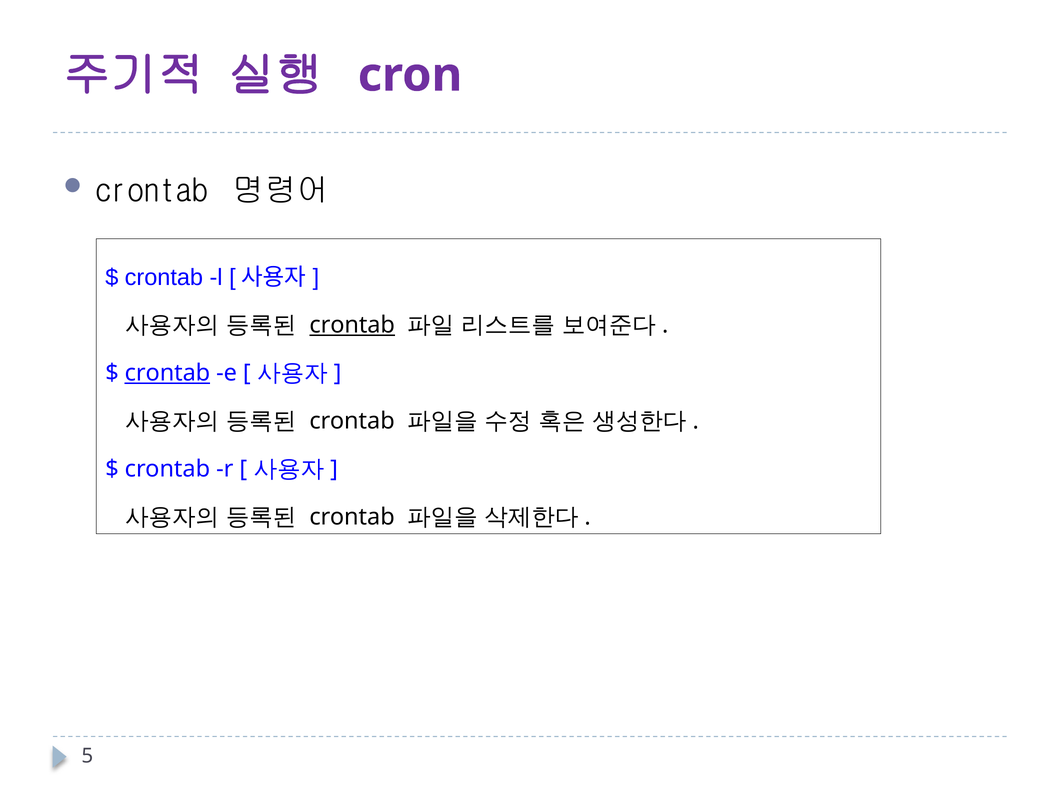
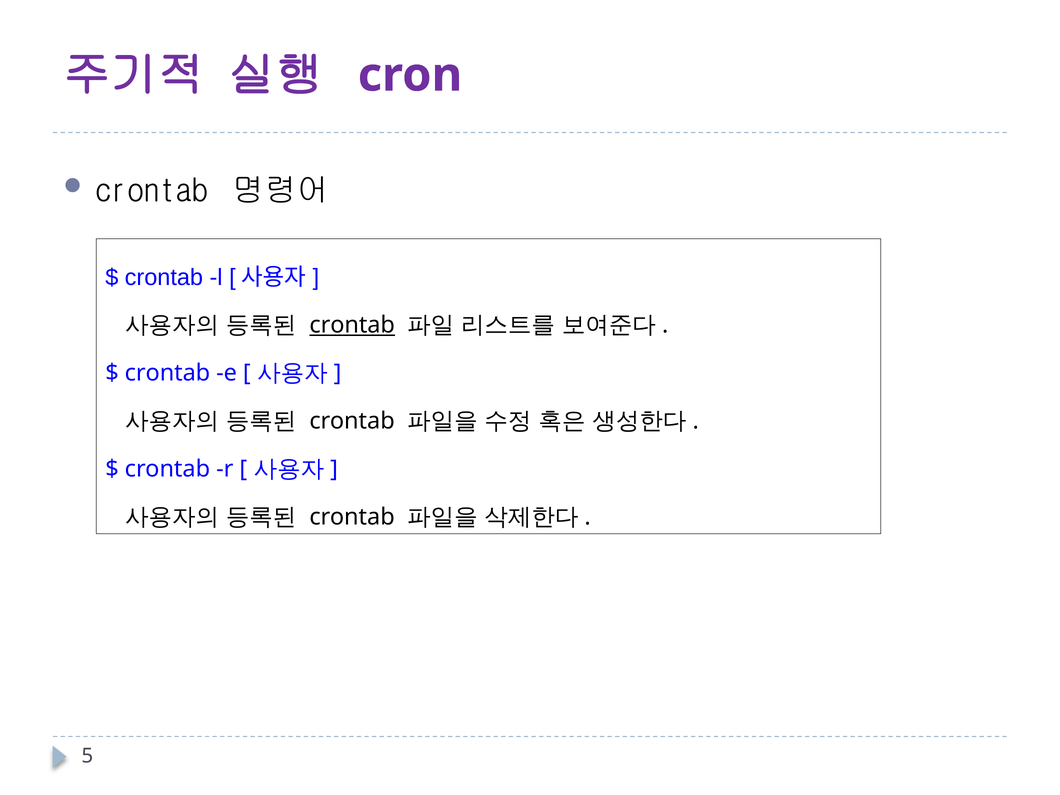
crontab underline: present -> none (167, 373)
